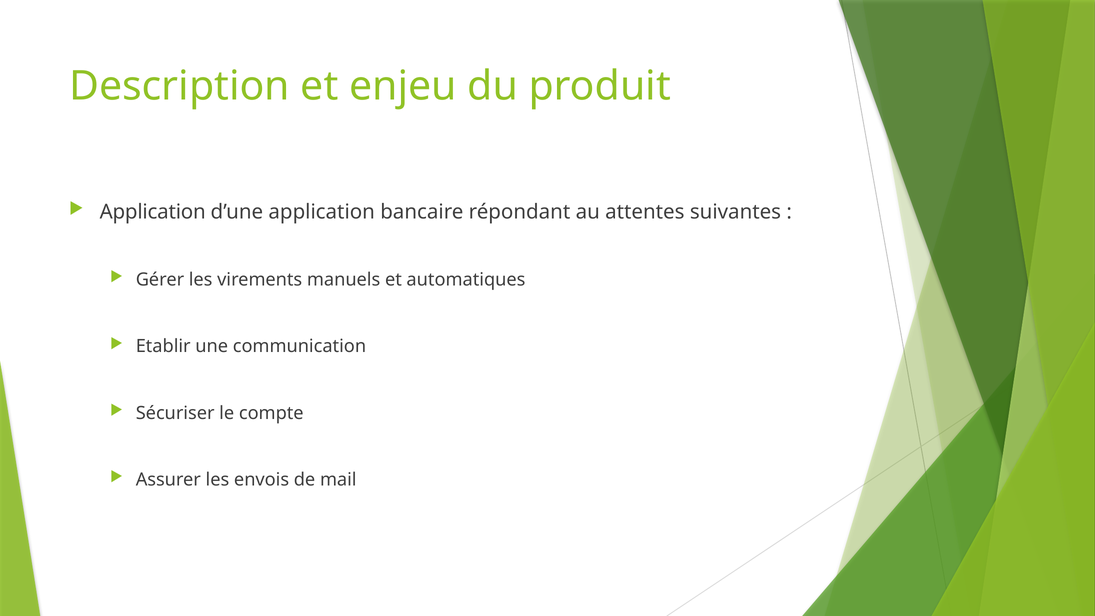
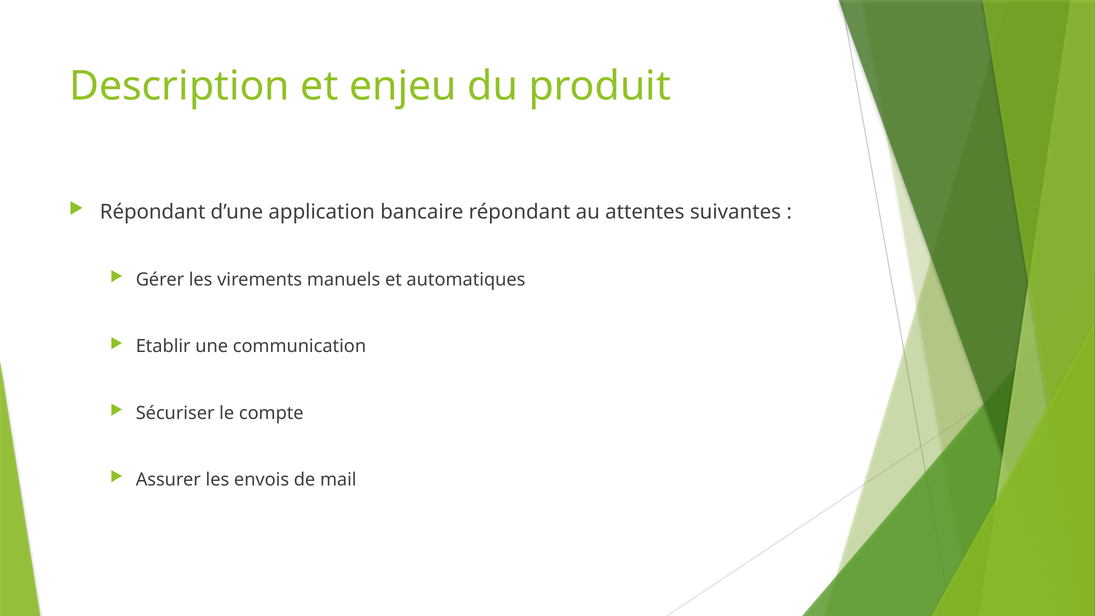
Application: Application -> Répondant (153, 212)
